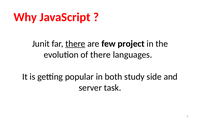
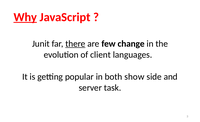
Why underline: none -> present (25, 17)
project: project -> change (131, 43)
of there: there -> client (101, 54)
study: study -> show (134, 76)
